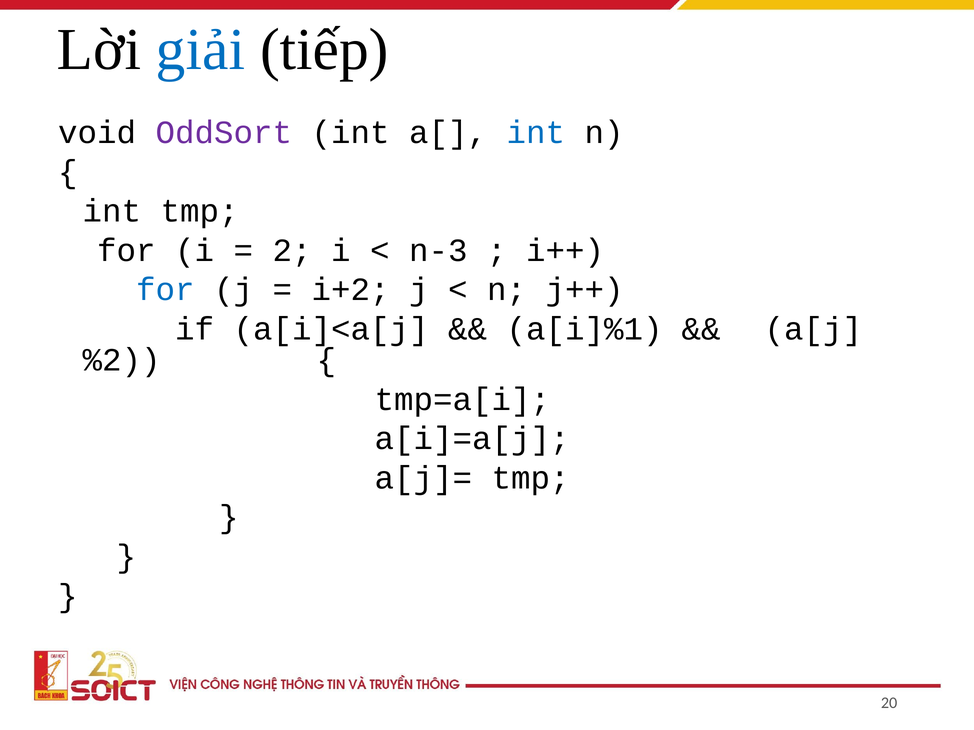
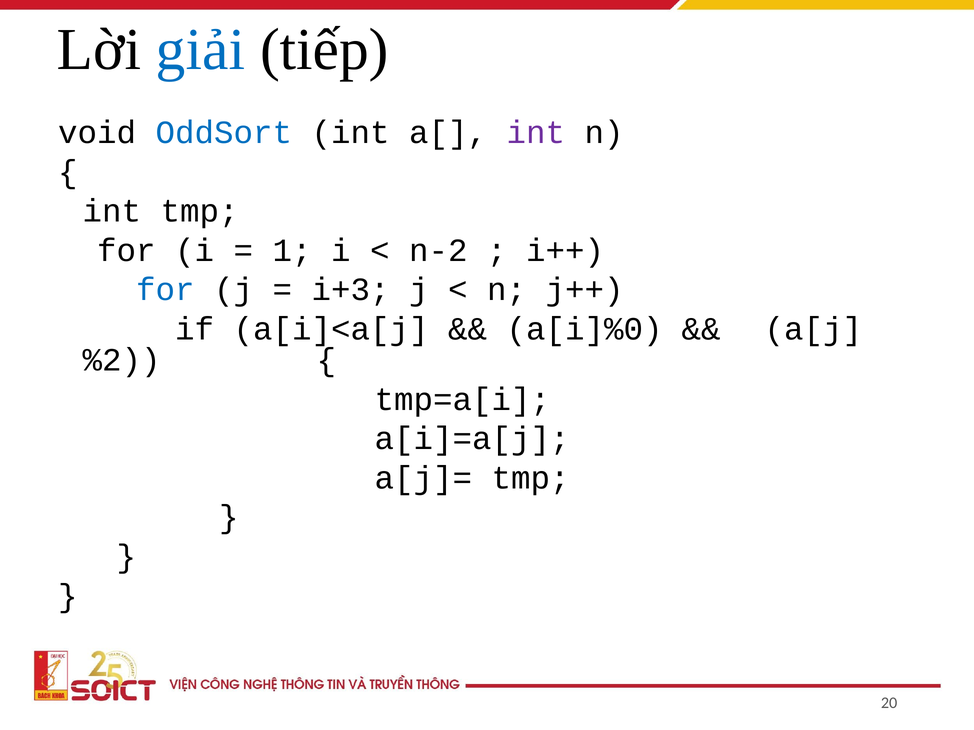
OddSort colour: purple -> blue (224, 133)
int colour: blue -> purple (536, 133)
2: 2 -> 1 (292, 251)
n-3: n-3 -> n-2 (438, 251)
i+2: i+2 -> i+3 (351, 290)
a[i]%1: a[i]%1 -> a[i]%0 (585, 329)
